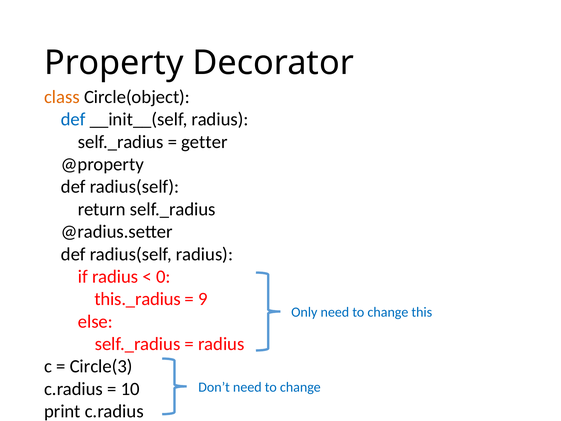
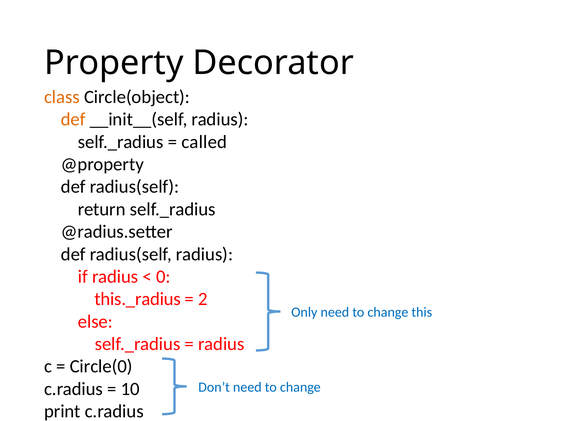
def colour: blue -> orange (73, 119)
getter: getter -> called (204, 142)
9: 9 -> 2 (203, 299)
Circle(3: Circle(3 -> Circle(0 (101, 366)
